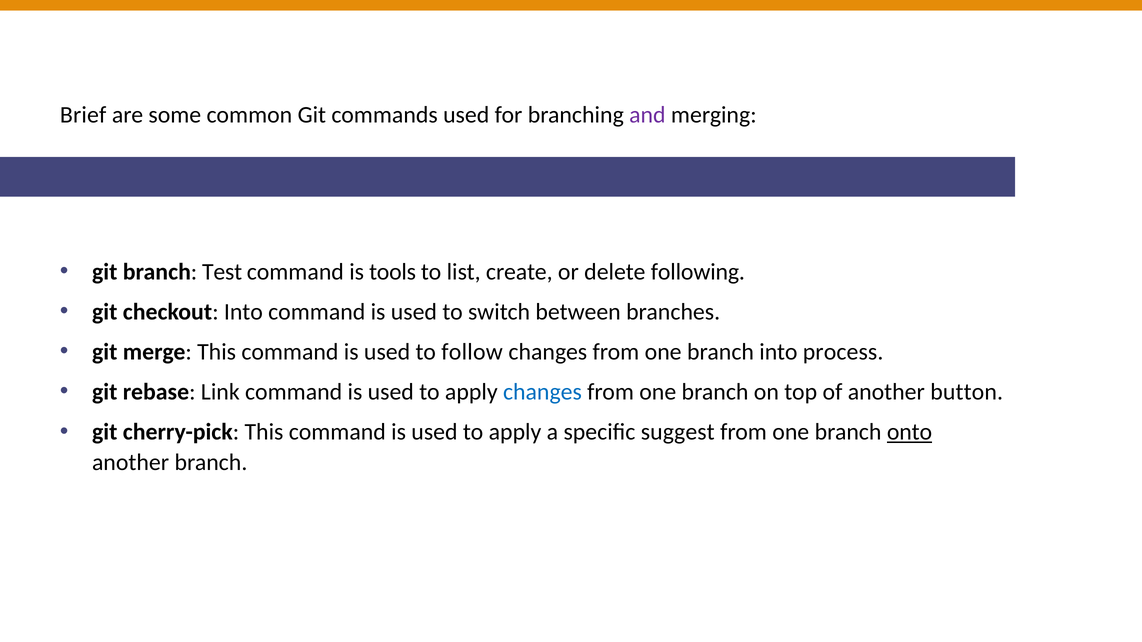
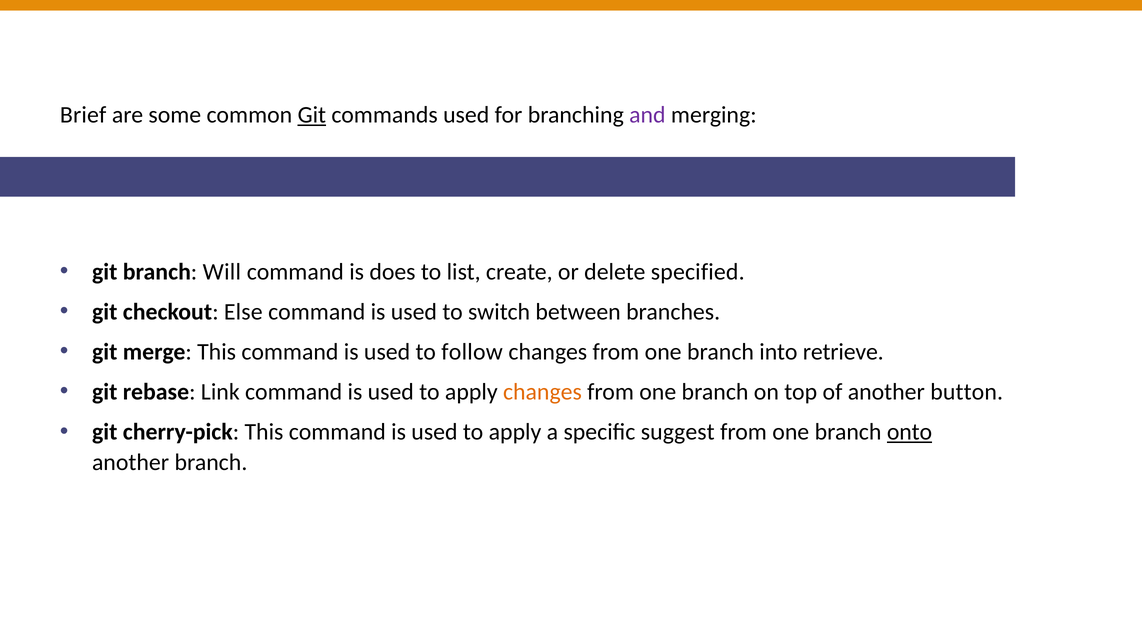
Git underline: none -> present (312, 115)
Test: Test -> Will (222, 272)
tools: tools -> does (392, 272)
following: following -> specified (698, 272)
checkout Into: Into -> Else (243, 312)
process: process -> retrieve (843, 352)
changes colour: blue -> orange (542, 392)
